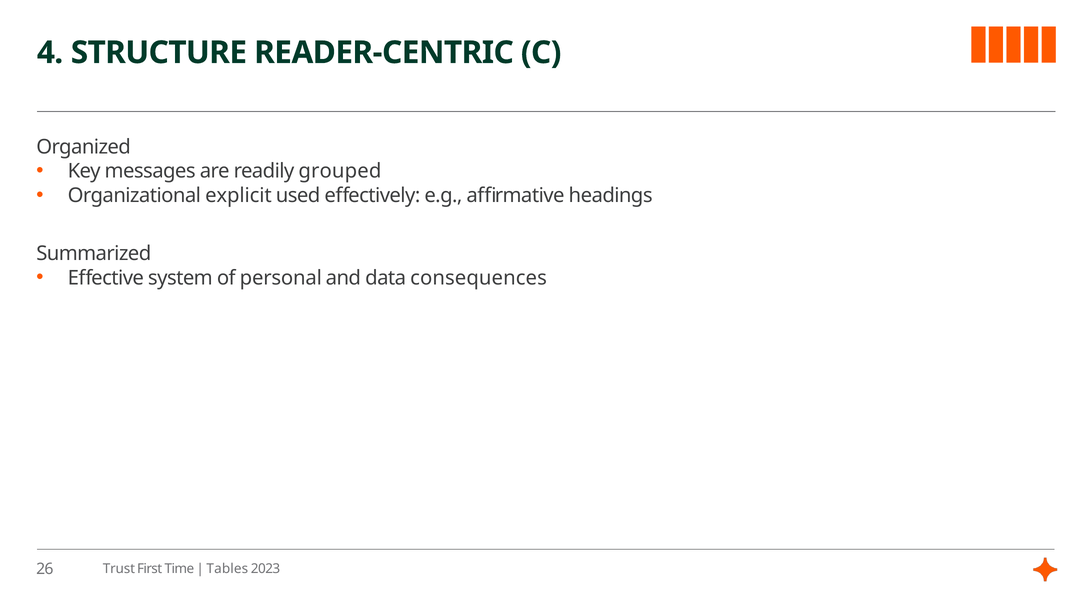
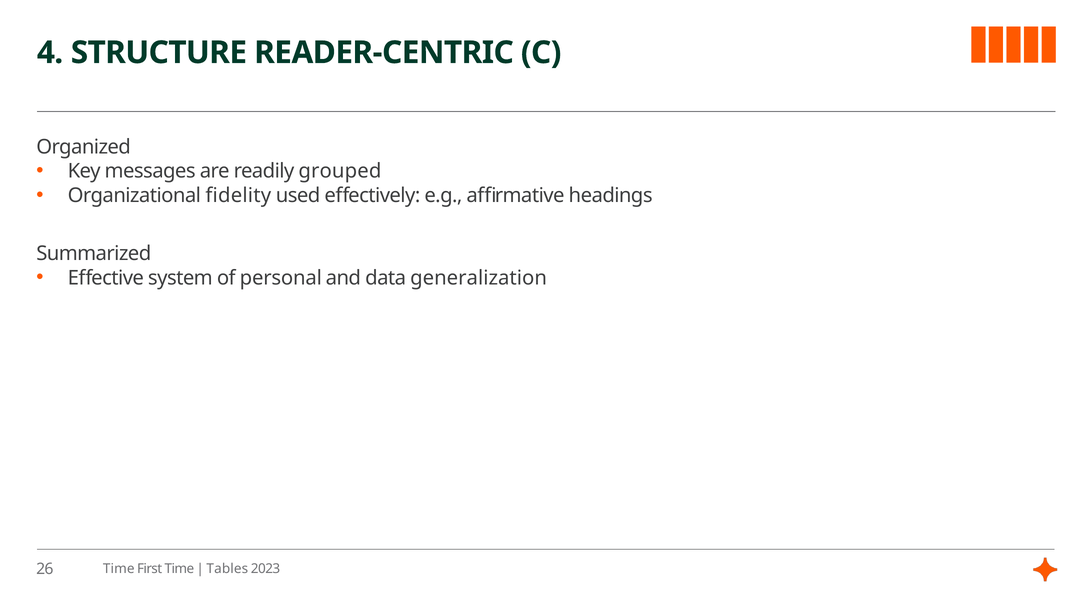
explicit: explicit -> fidelity (238, 196)
consequences: consequences -> generalization (479, 278)
26 Trust: Trust -> Time (119, 569)
